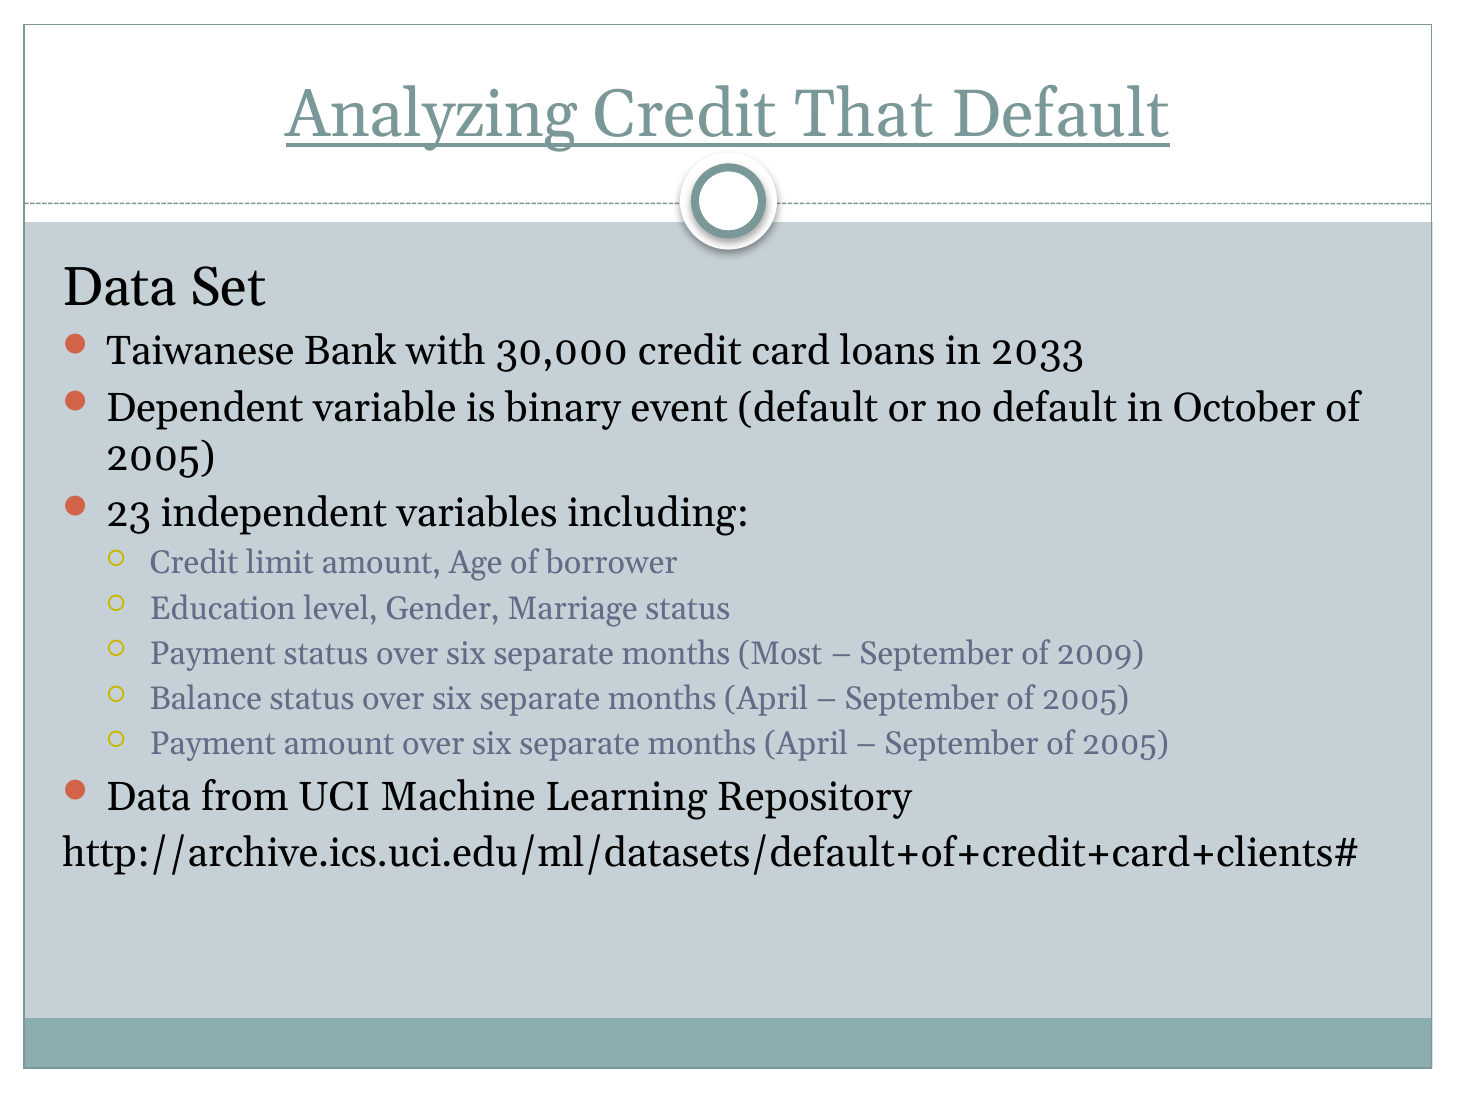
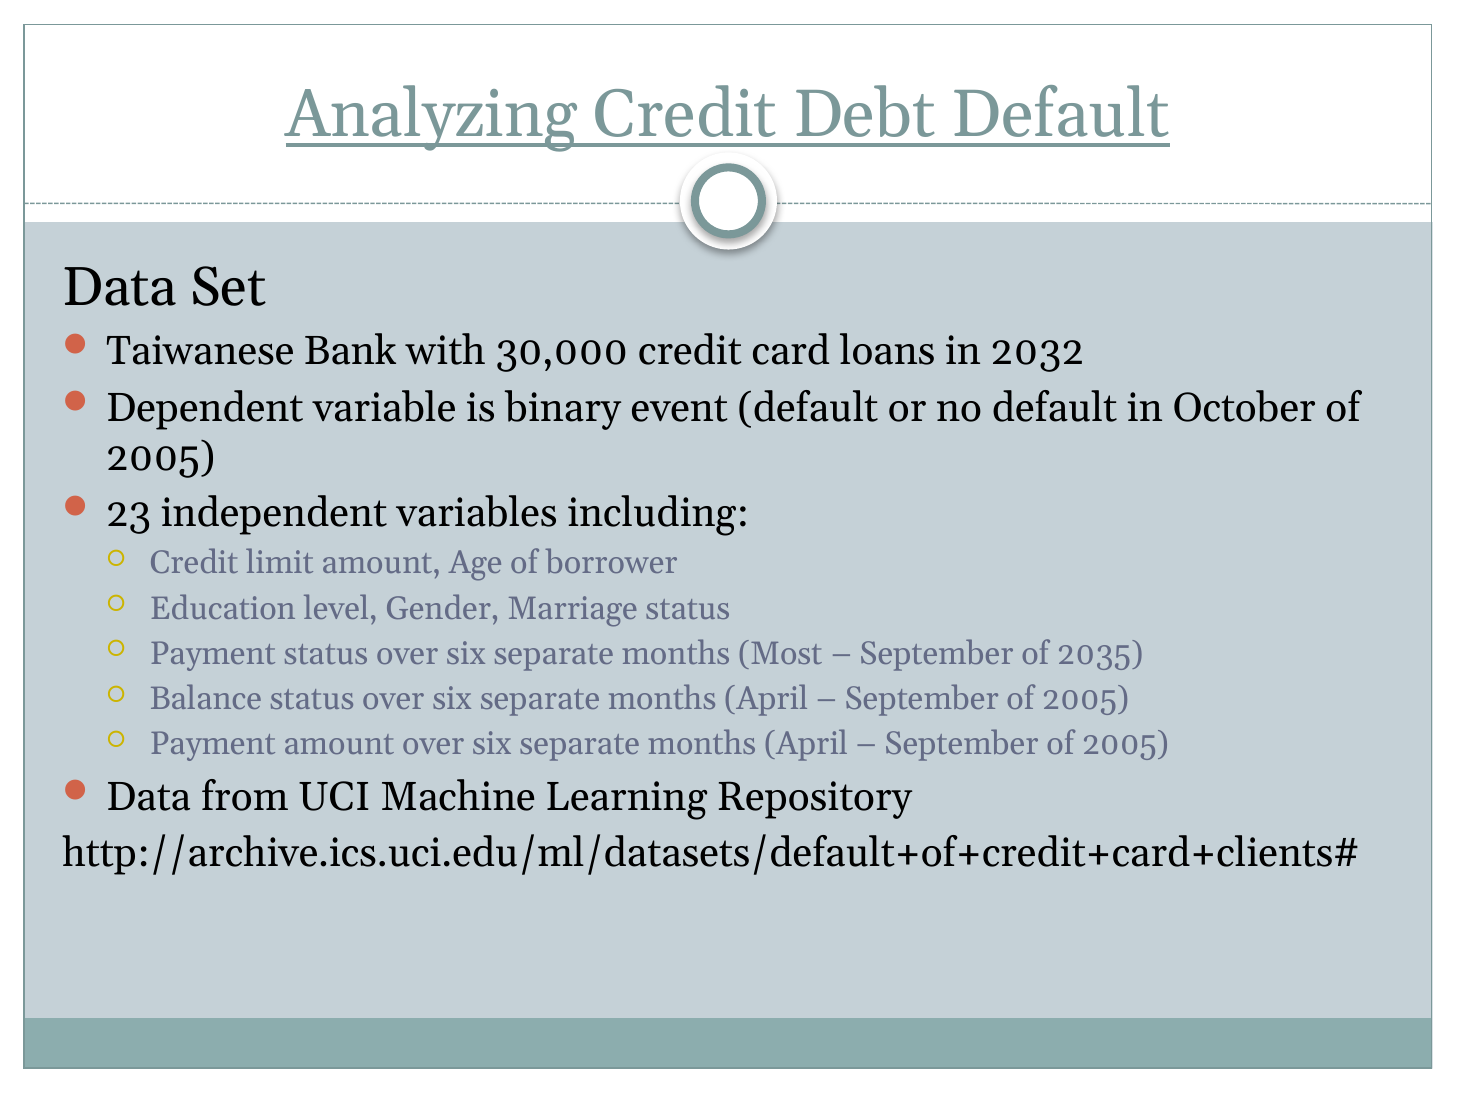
That: That -> Debt (864, 115)
2033: 2033 -> 2032 (1037, 351)
2009: 2009 -> 2035 (1100, 654)
